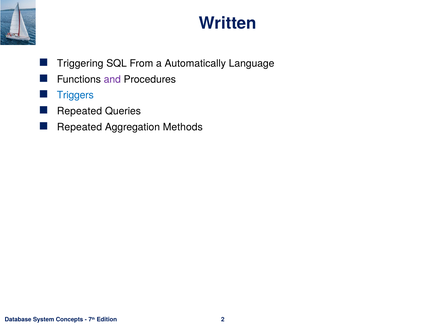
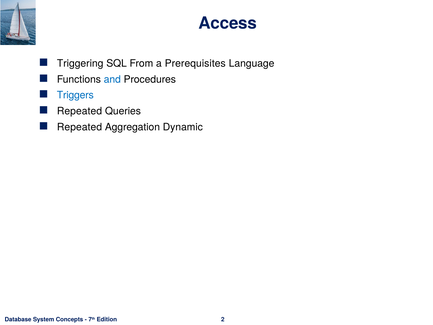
Written: Written -> Access (228, 23)
Automatically: Automatically -> Prerequisites (195, 63)
and colour: purple -> blue (112, 79)
Methods: Methods -> Dynamic (183, 127)
